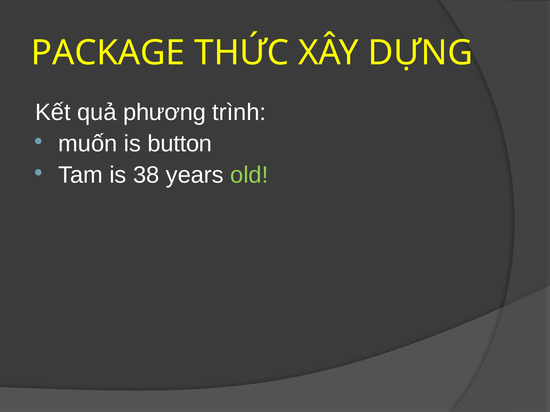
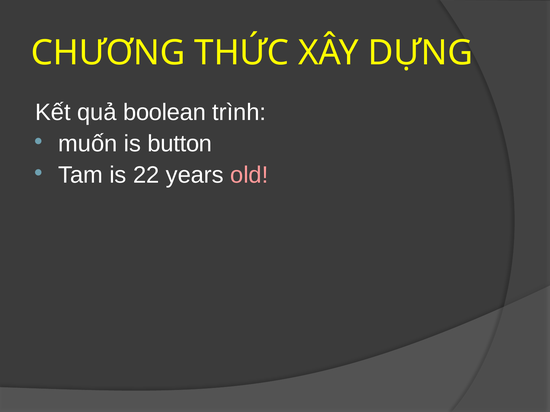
PACKAGE: PACKAGE -> CHƯƠNG (108, 53)
phương: phương -> boolean (165, 113)
38: 38 -> 22 (146, 175)
old colour: light green -> pink (249, 175)
